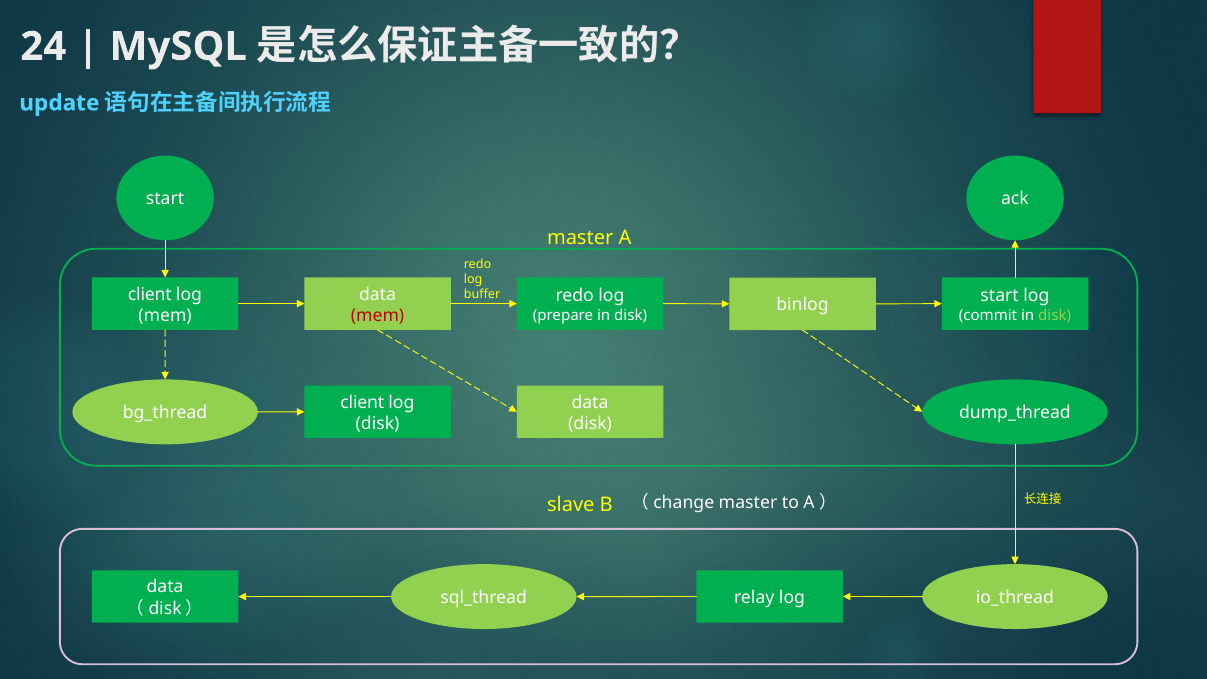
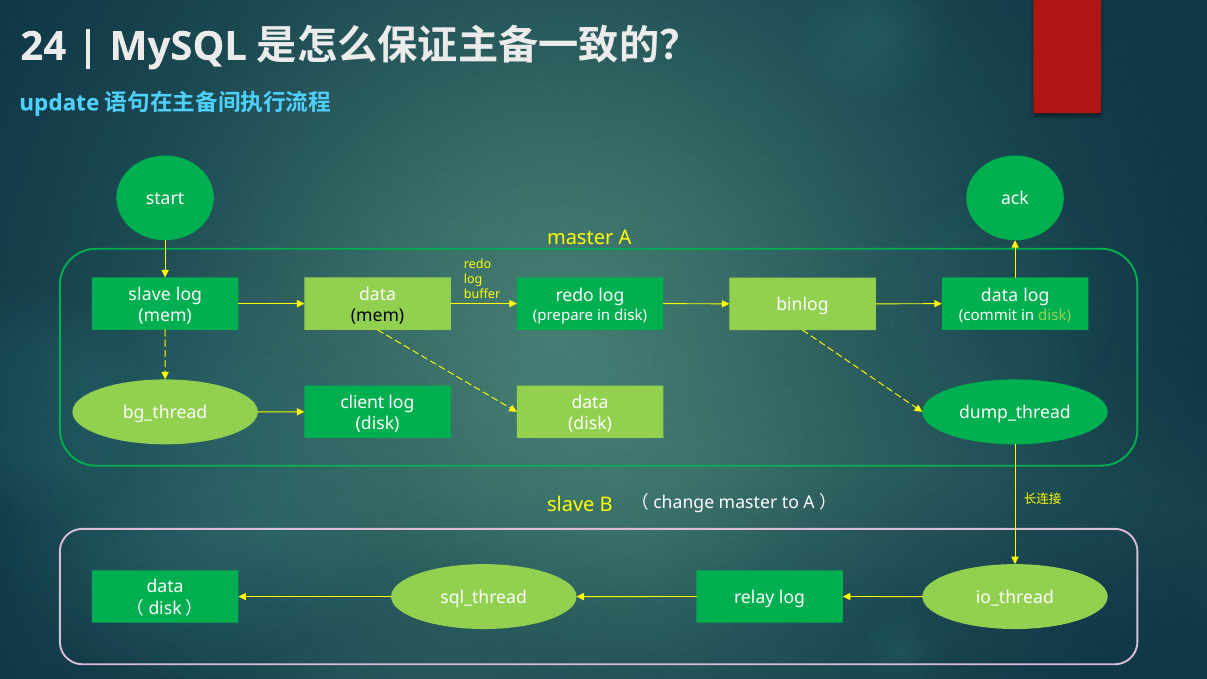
client: client -> slave (150, 294)
start: start -> data (1000, 296)
mem colour: red -> black (378, 315)
